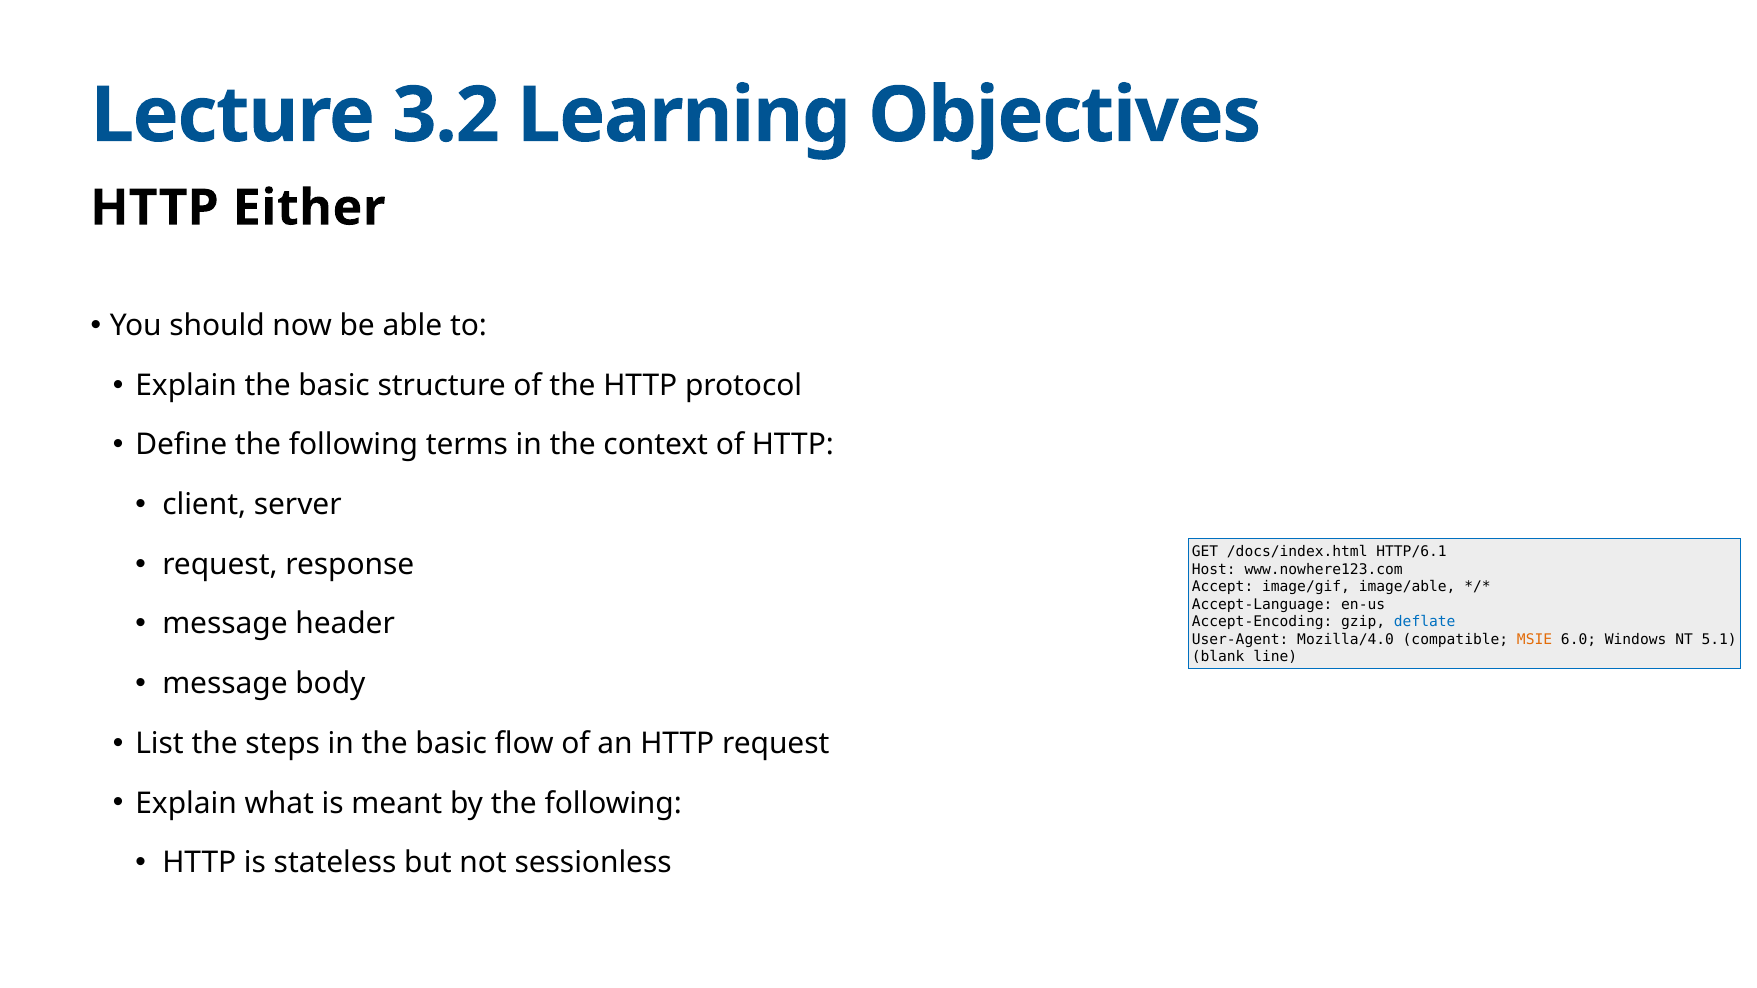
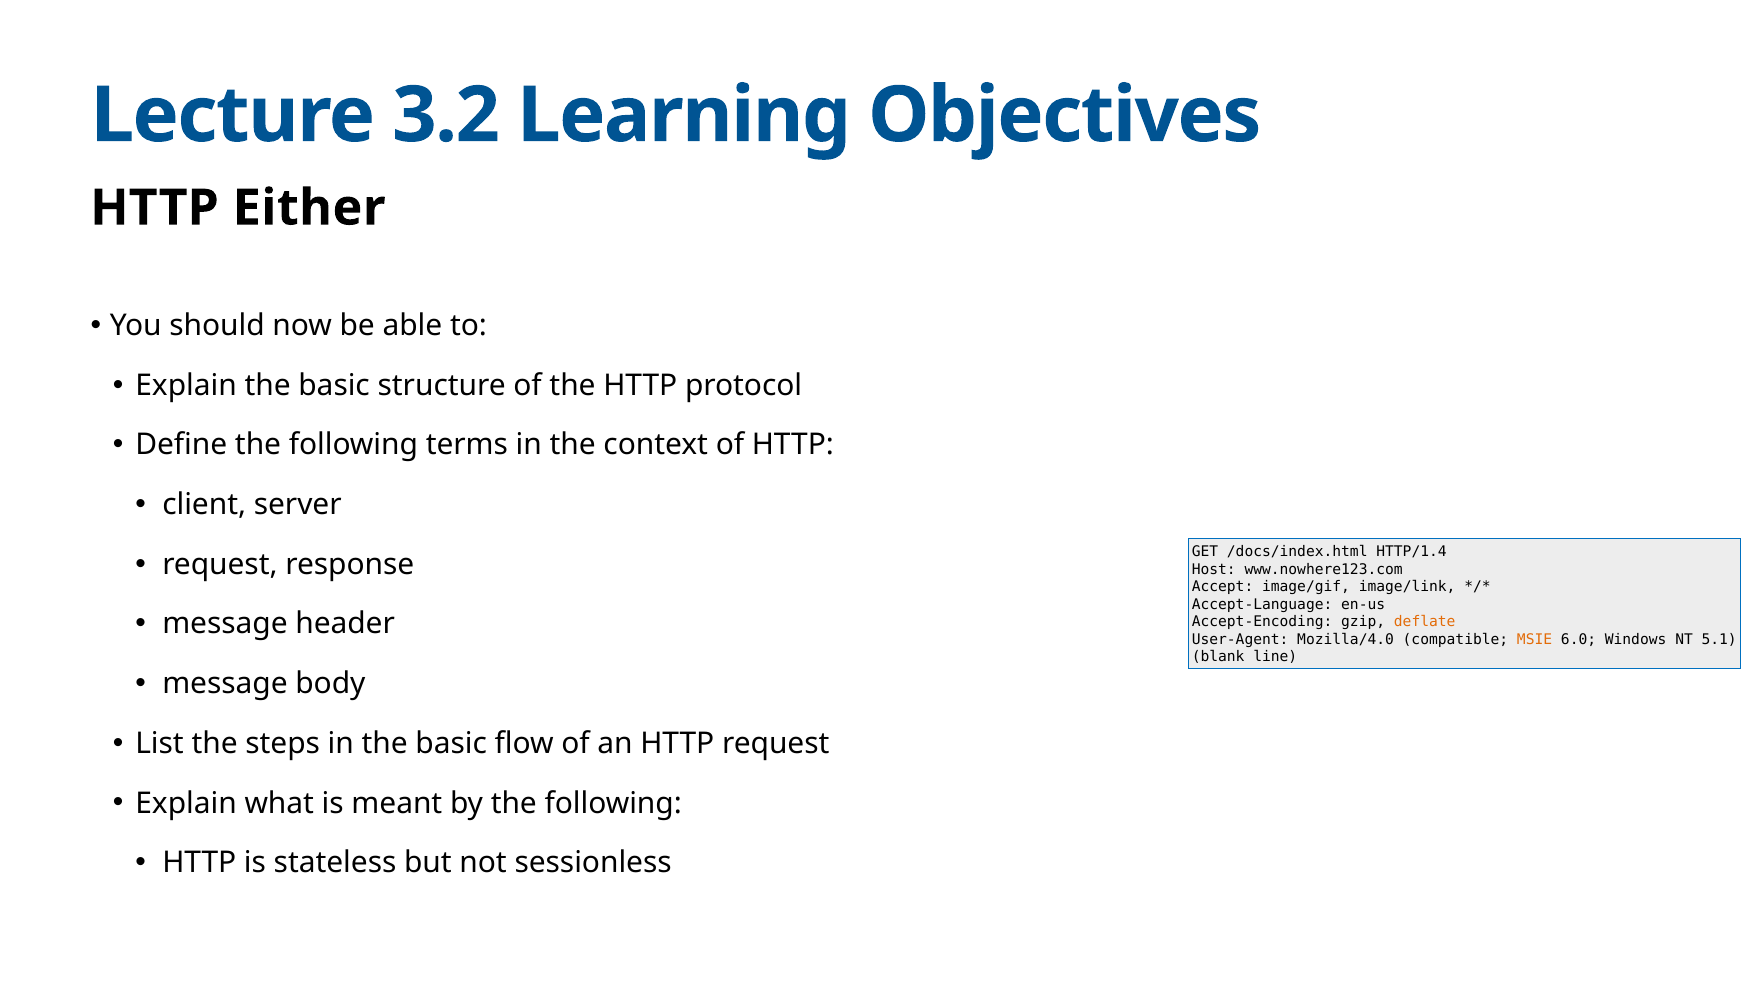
HTTP/6.1: HTTP/6.1 -> HTTP/1.4 (1412, 552)
image/able: image/able -> image/link (1407, 587)
deflate colour: blue -> orange (1425, 622)
